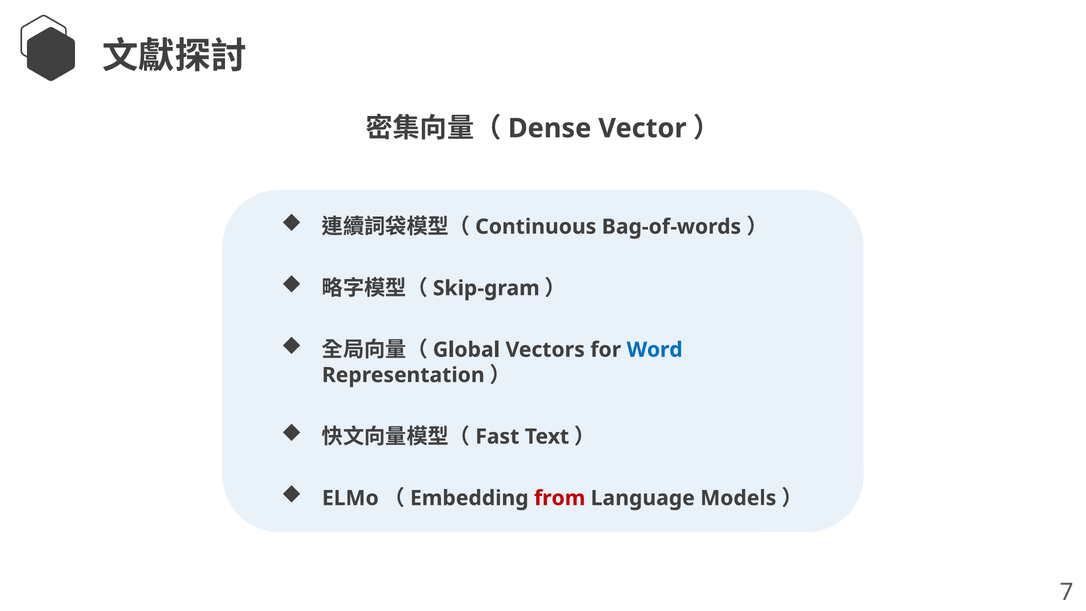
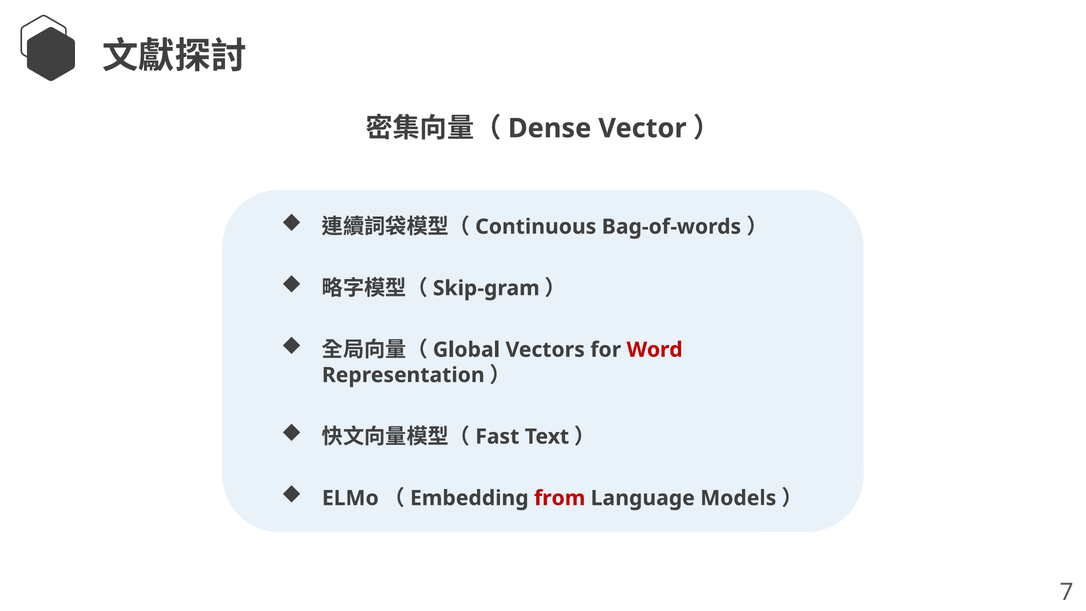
Word colour: blue -> red (655, 350)
